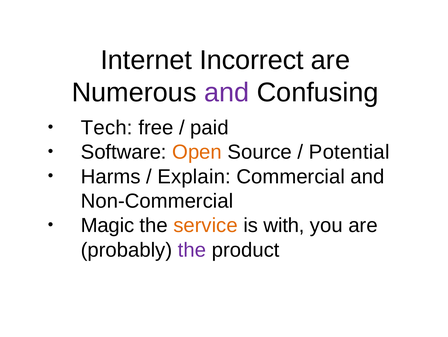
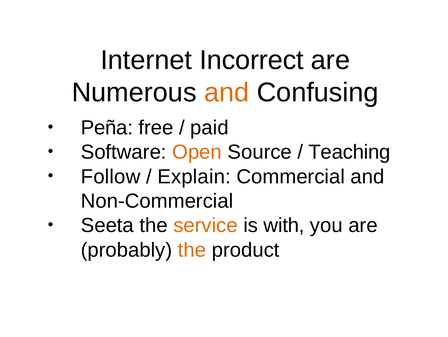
and colour: purple -> orange (227, 92)
Tech: Tech -> Peña (107, 128)
Potential: Potential -> Teaching (350, 152)
Harms: Harms -> Follow (111, 176)
Magic: Magic -> Seeta (107, 225)
the colour: purple -> orange (192, 249)
